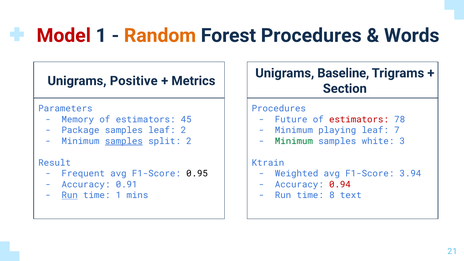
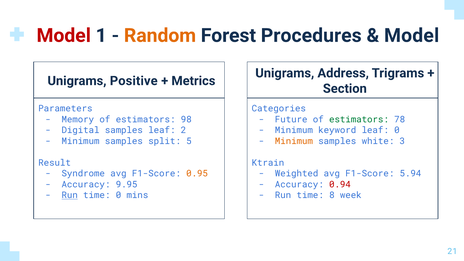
Words: Words -> Model (412, 36)
Baseline: Baseline -> Address (343, 73)
Procedures: Procedures -> Categories (279, 109)
45: 45 -> 98 (186, 119)
estimators colour: red -> green (359, 119)
Package: Package -> Digital (80, 130)
playing: playing -> keyword (337, 130)
leaf 7: 7 -> 0 (397, 130)
samples underline: present -> none (124, 141)
split 2: 2 -> 5 (189, 141)
Minimum colour: green -> orange (294, 141)
Frequent: Frequent -> Syndrome (83, 174)
0.95 colour: black -> orange (197, 174)
3.94: 3.94 -> 5.94 (410, 174)
0.91: 0.91 -> 9.95 (127, 184)
time 1: 1 -> 0 (118, 195)
text: text -> week (351, 195)
